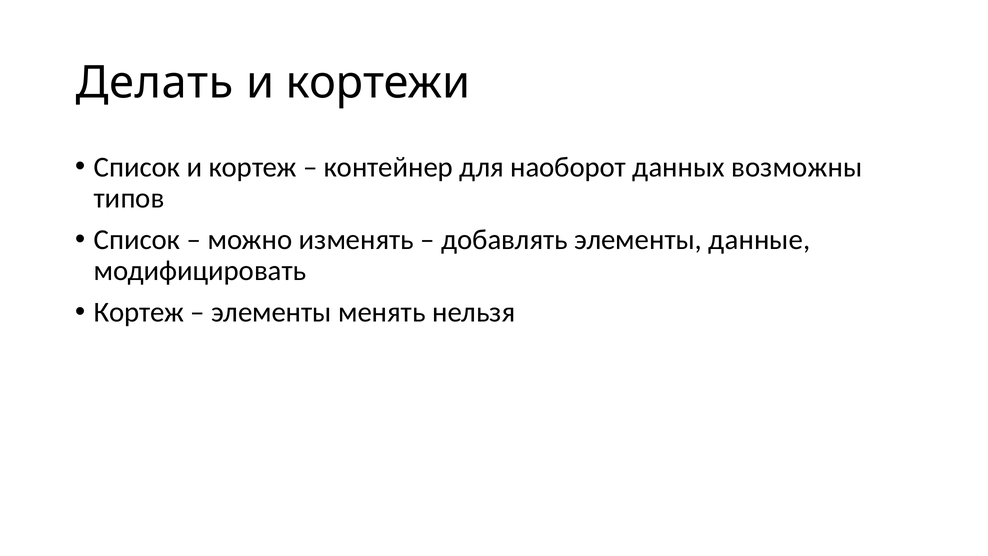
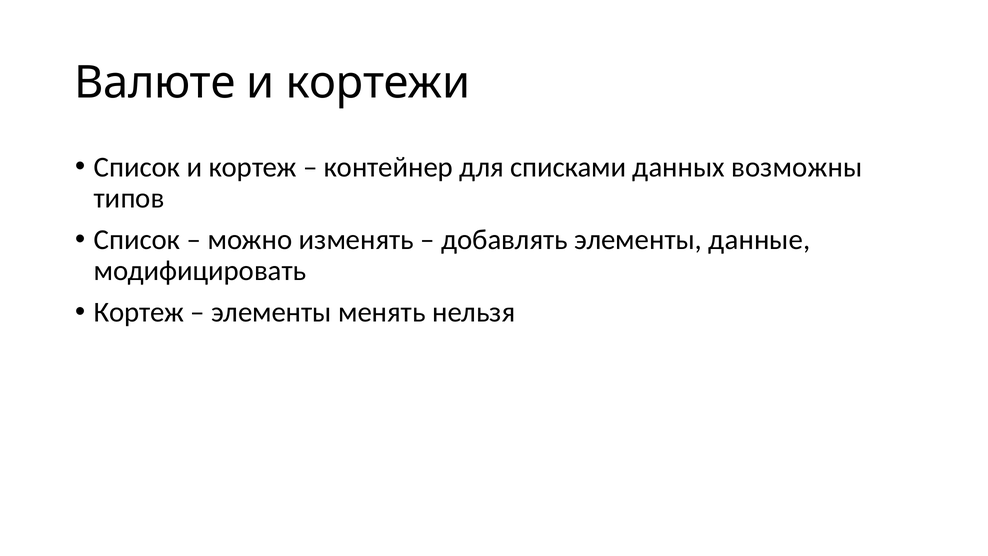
Делать: Делать -> Валюте (155, 83)
наоборот: наоборот -> списками (568, 167)
